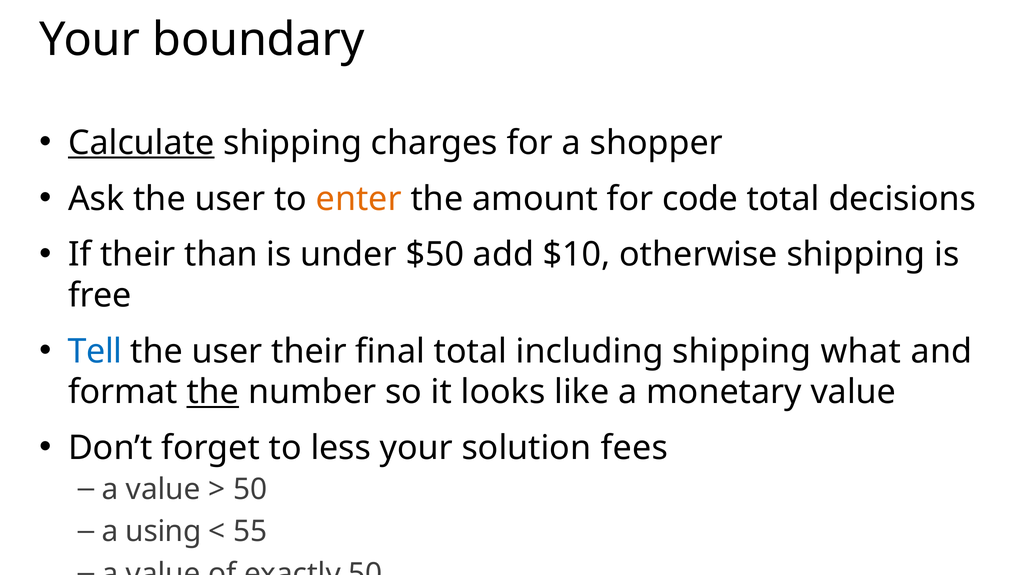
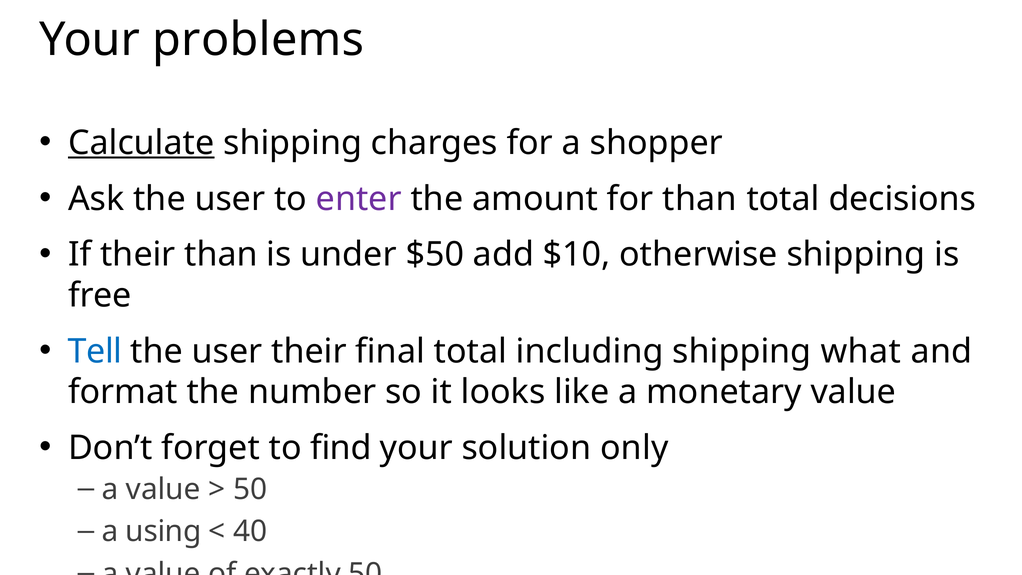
boundary: boundary -> problems (258, 40)
enter colour: orange -> purple (359, 199)
for code: code -> than (700, 199)
the underline: present -> none (213, 392)
less: less -> find (341, 448)
fees: fees -> only (634, 448)
55: 55 -> 40 (250, 531)
